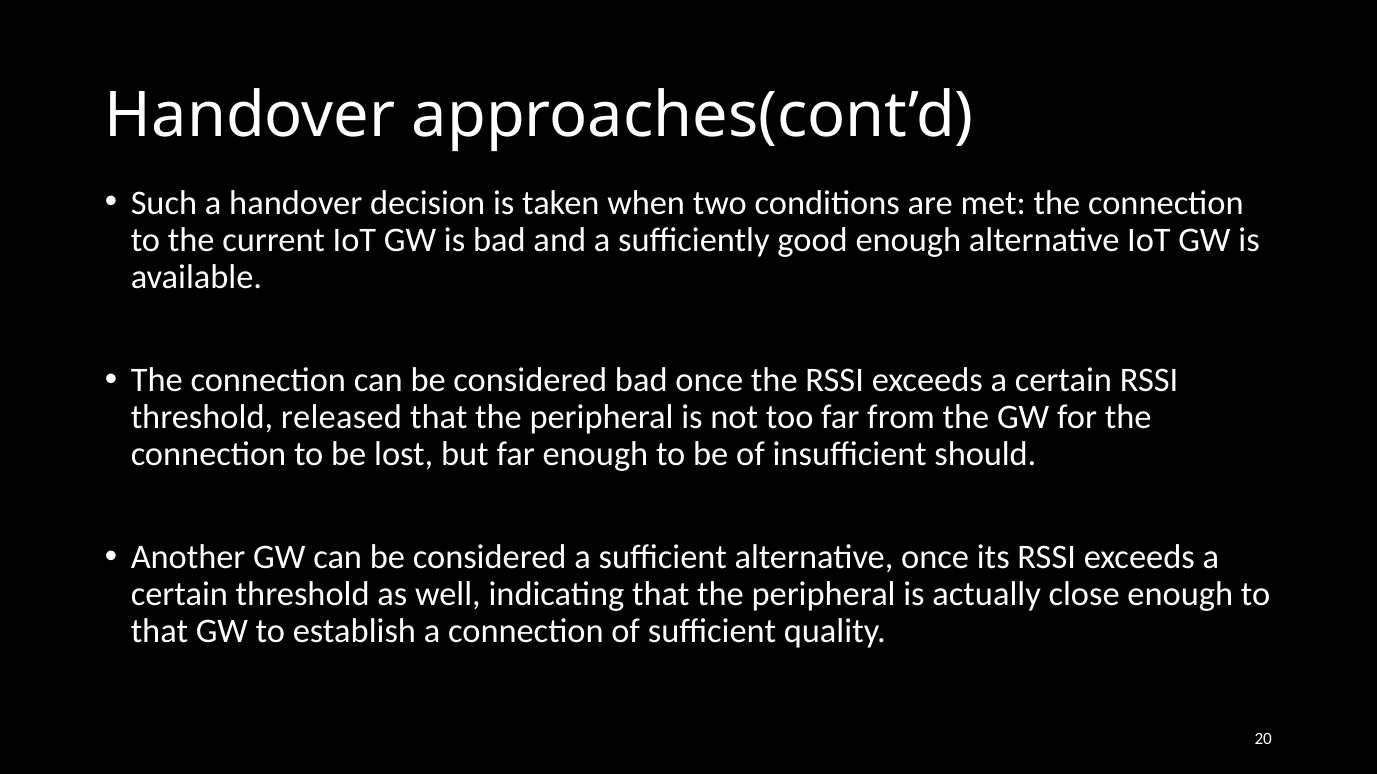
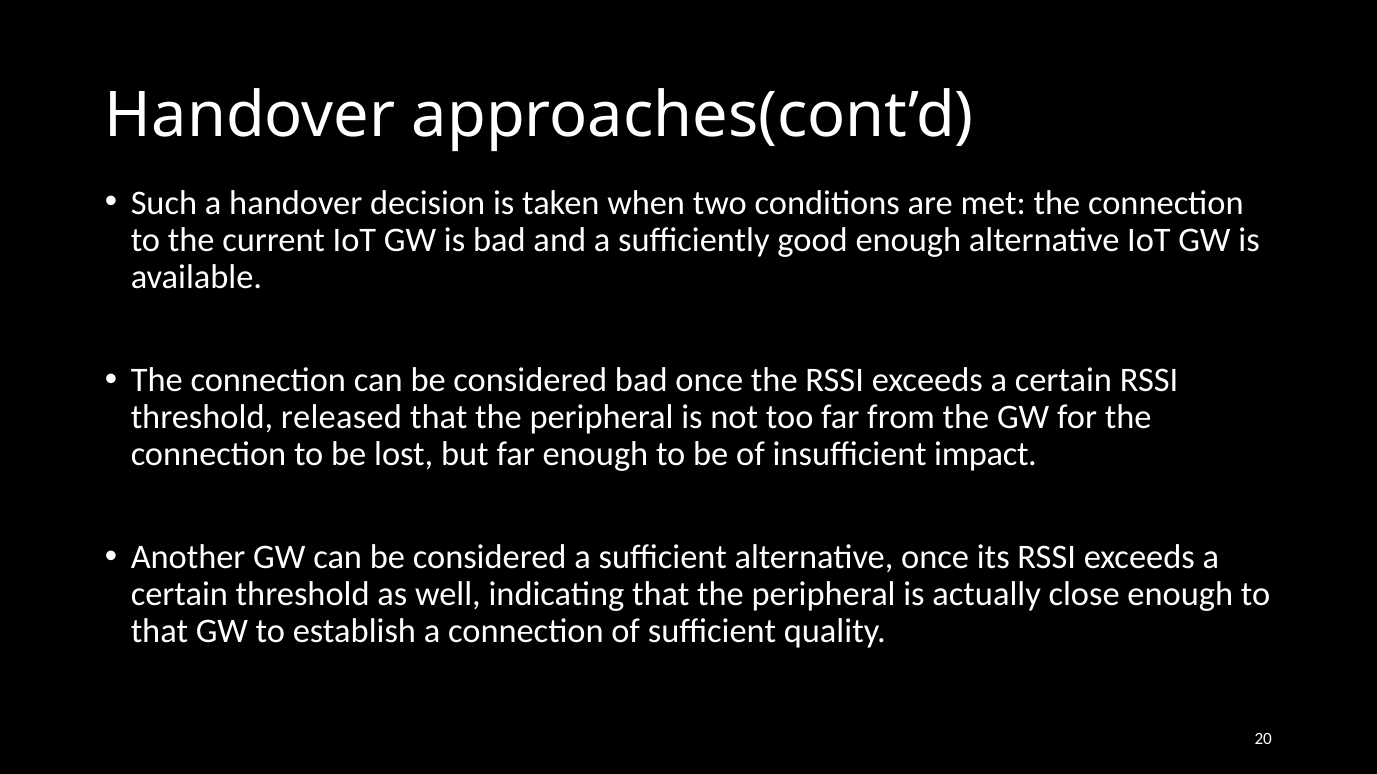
should: should -> impact (986, 455)
